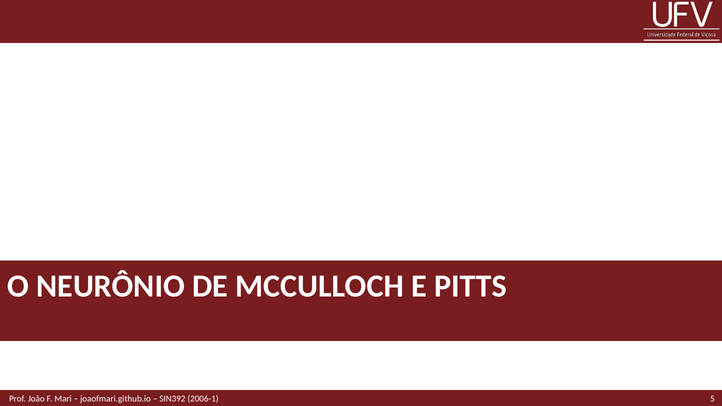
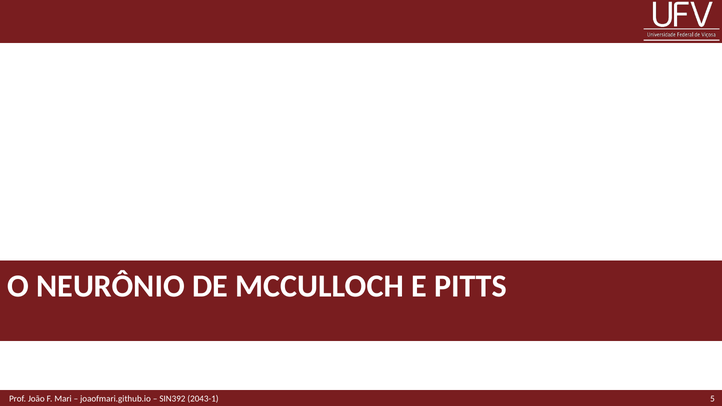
2006-1: 2006-1 -> 2043-1 (203, 399)
